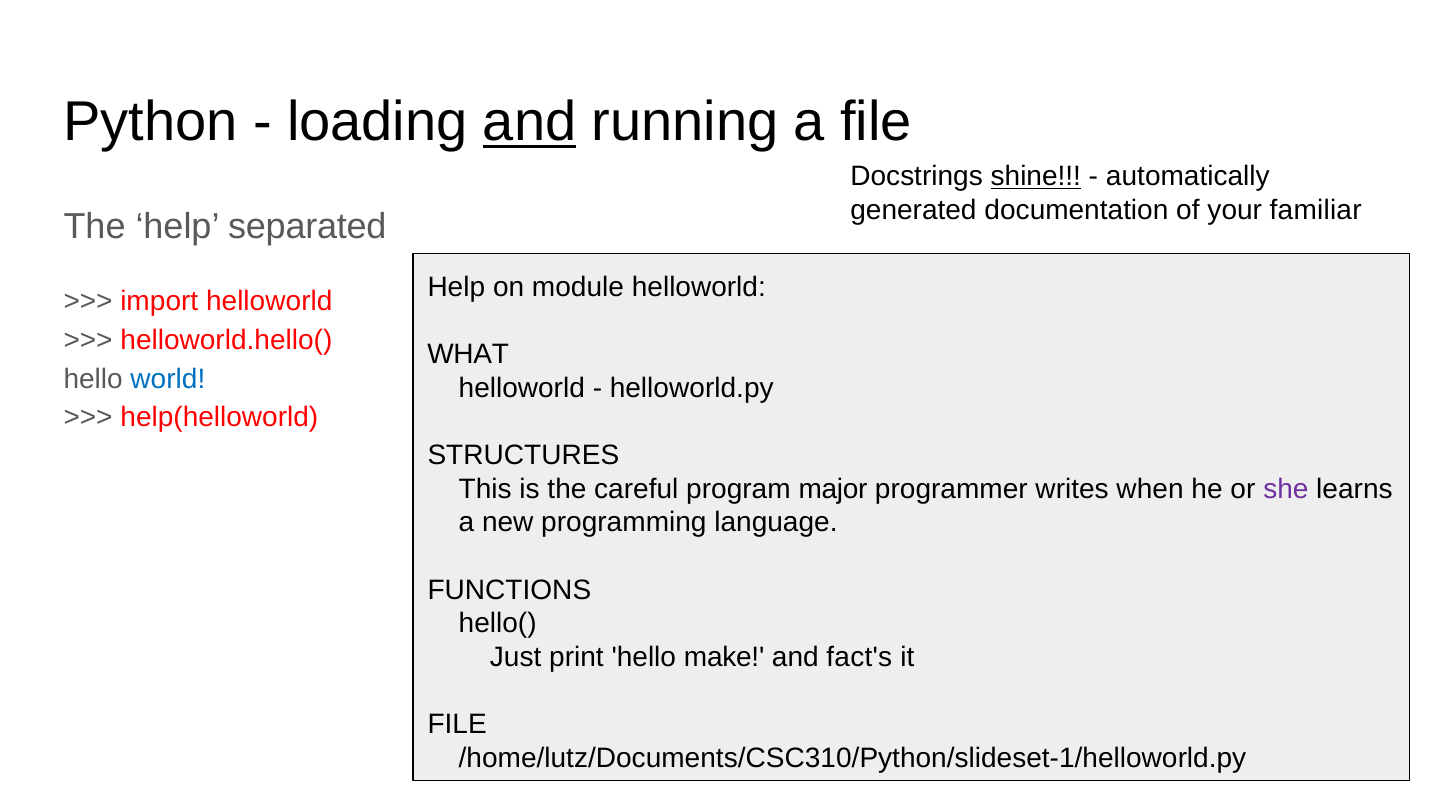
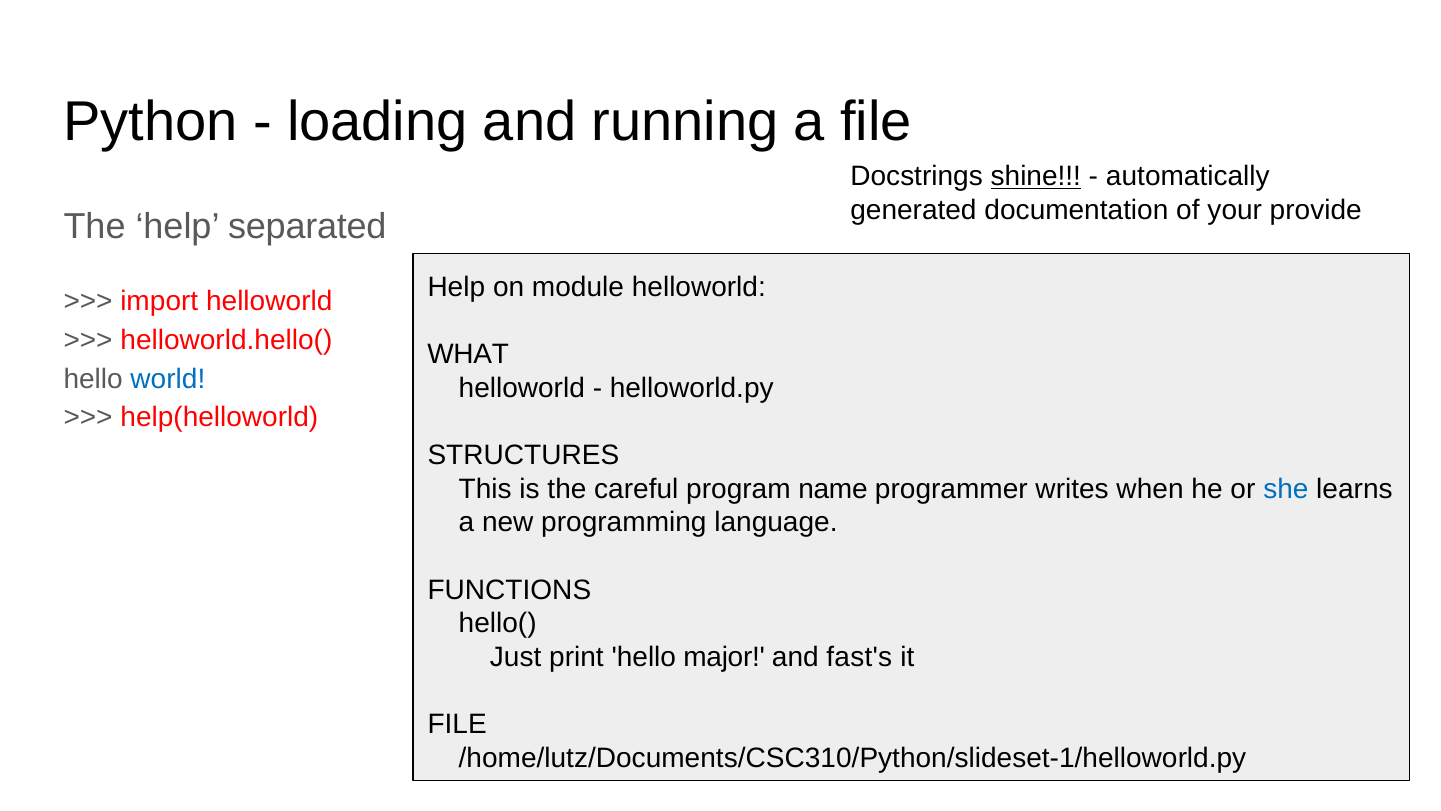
and underline: present -> none (530, 122)
familiar: familiar -> provide (1316, 210)
major: major -> name (833, 489)
she colour: purple -> blue (1286, 489)
make: make -> major (724, 657)
fact's: fact's -> fast's (859, 657)
